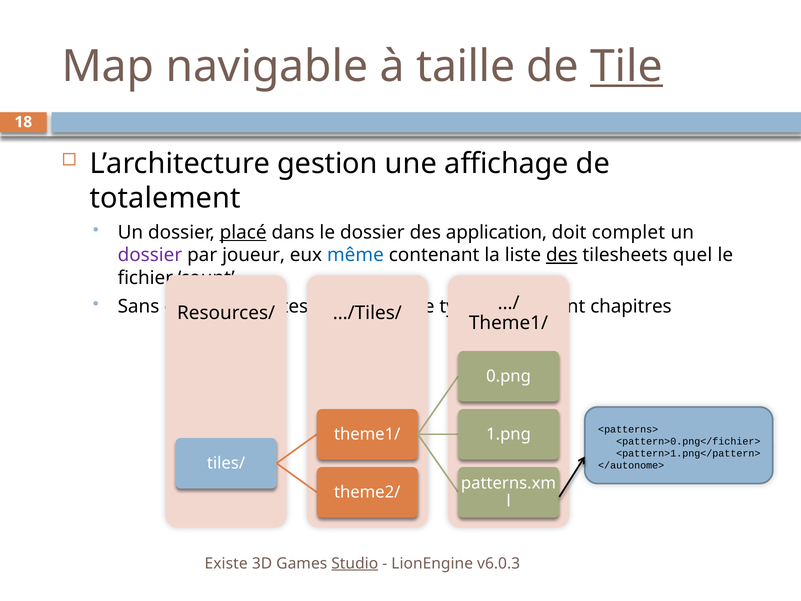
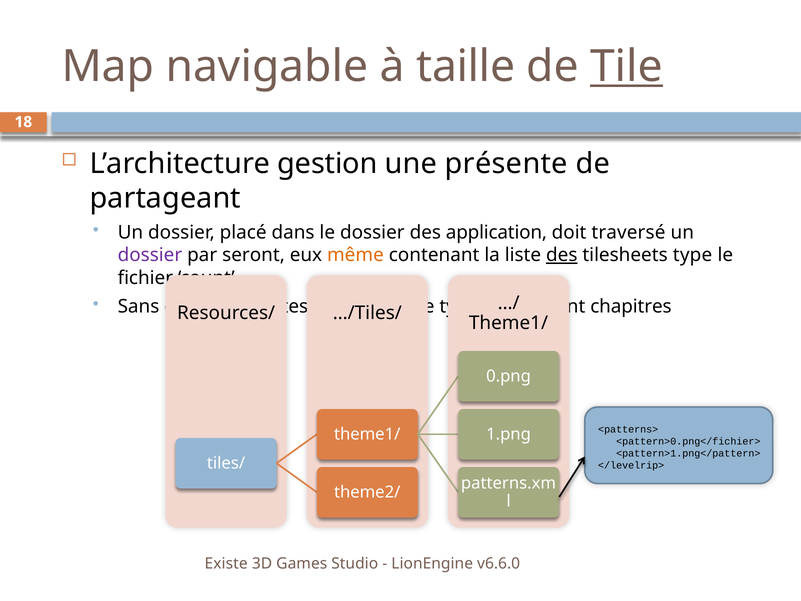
affichage: affichage -> présente (506, 163)
totalement: totalement -> partageant (165, 198)
placé underline: present -> none (243, 232)
complet: complet -> traversé (628, 232)
par joueur: joueur -> seront (254, 255)
même colour: blue -> orange (355, 255)
tilesheets quel: quel -> type (693, 255)
</autonome>: </autonome> -> </levelrip> (631, 465)
Studio underline: present -> none (355, 563)
v6.0.3: v6.0.3 -> v6.6.0 (499, 563)
